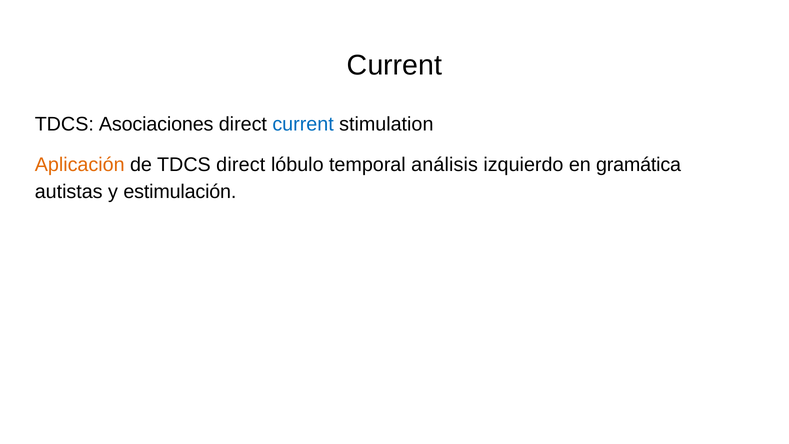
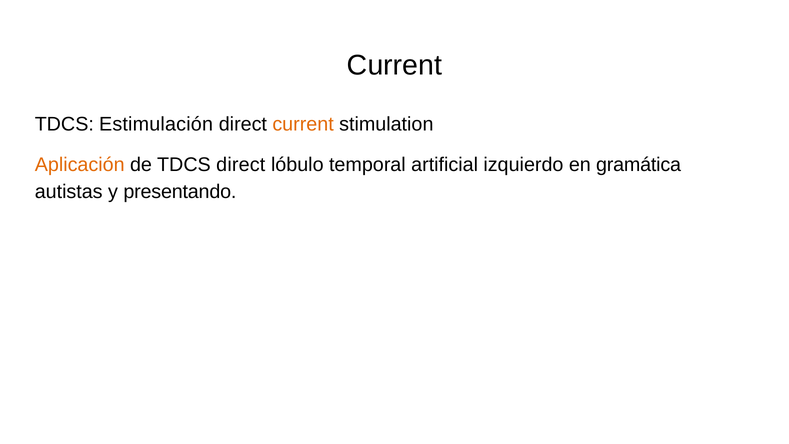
Asociaciones: Asociaciones -> Estimulación (156, 124)
current colour: blue -> orange (303, 124)
análisis: análisis -> artificial (445, 164)
estimulación: estimulación -> presentando (180, 192)
